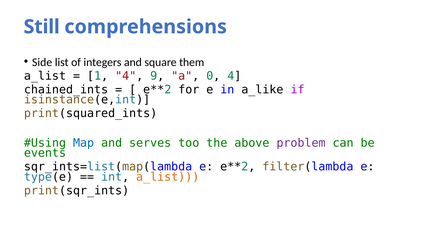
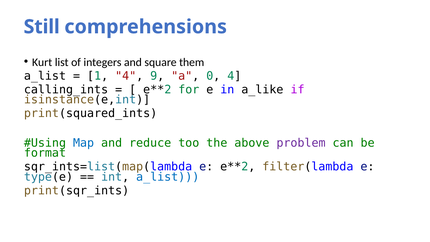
Side: Side -> Kurt (42, 62)
chained_ints: chained_ints -> calling_ints (66, 90)
for colour: black -> green (189, 90)
serves: serves -> reduce (150, 143)
events: events -> format (45, 153)
a_list colour: orange -> blue (168, 177)
